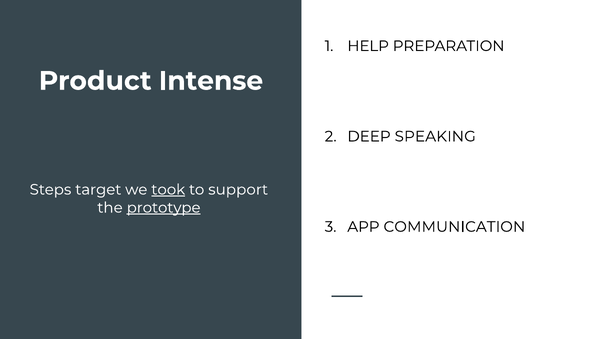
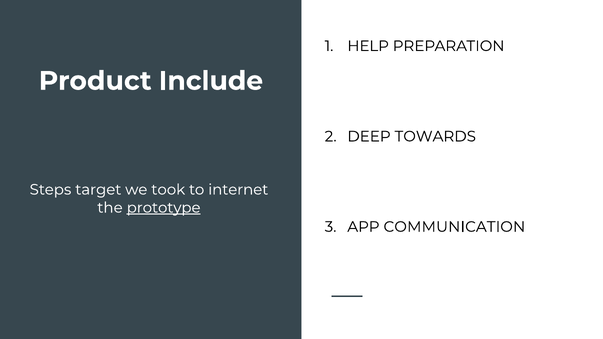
Intense: Intense -> Include (211, 81)
SPEAKING: SPEAKING -> TOWARDS (435, 136)
took underline: present -> none (168, 190)
support: support -> internet (238, 190)
